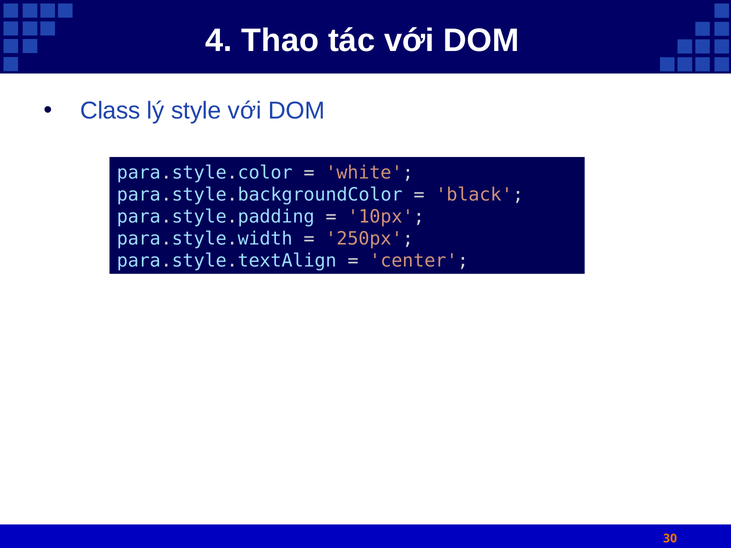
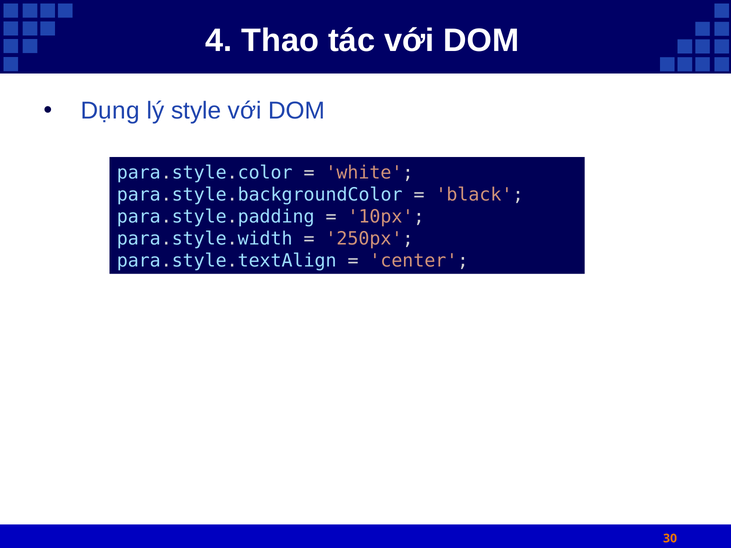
Class: Class -> Dụng (110, 111)
